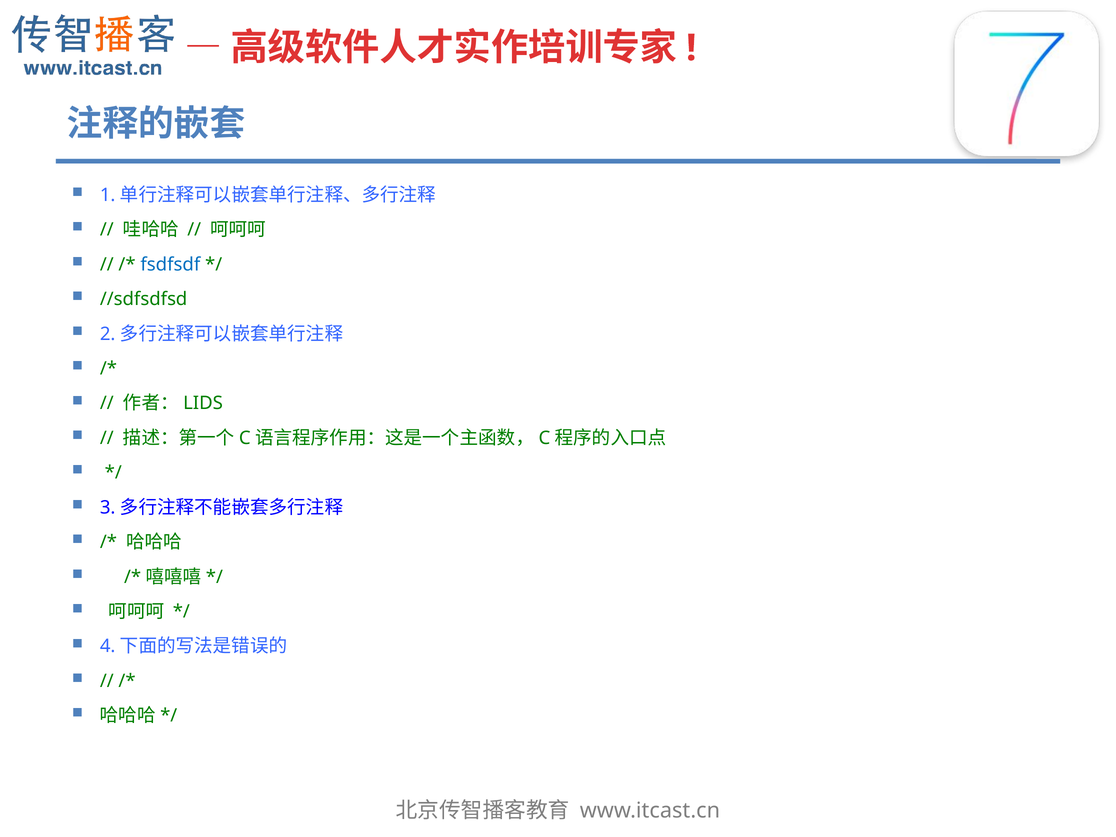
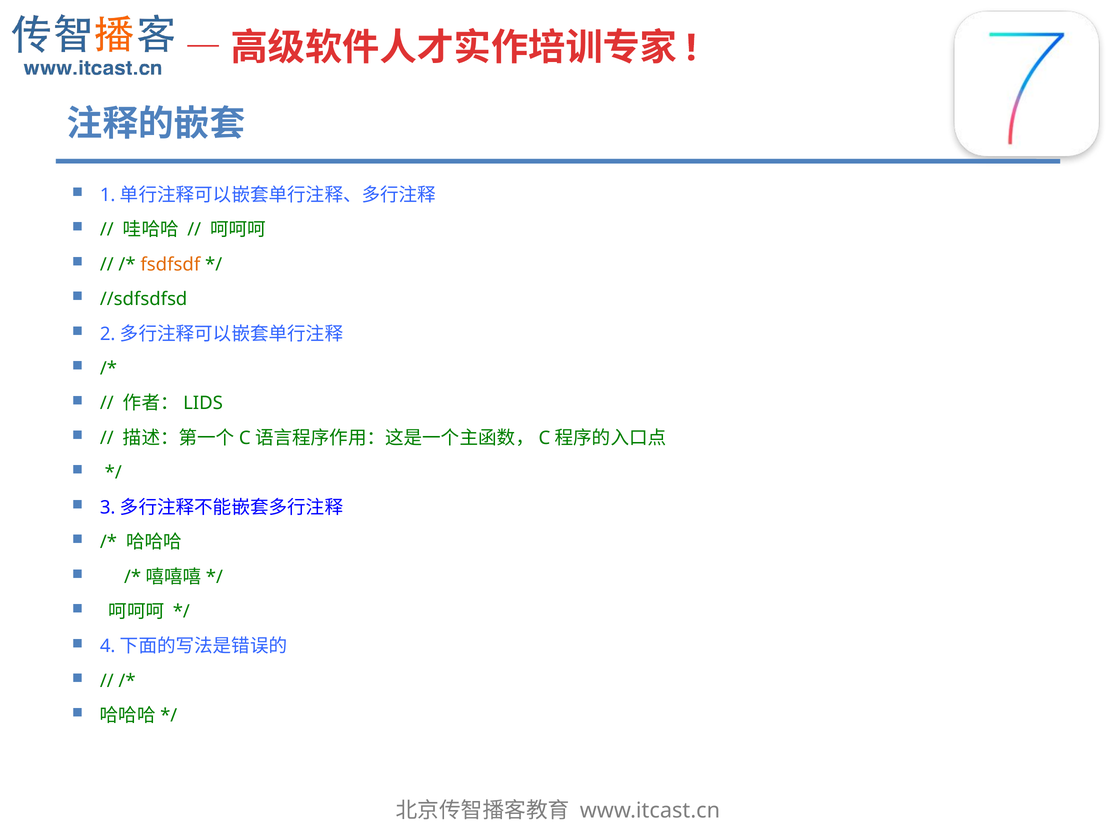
fsdfsdf colour: blue -> orange (170, 265)
